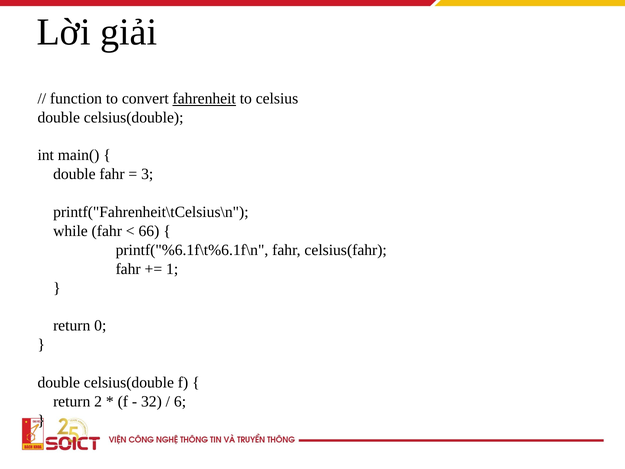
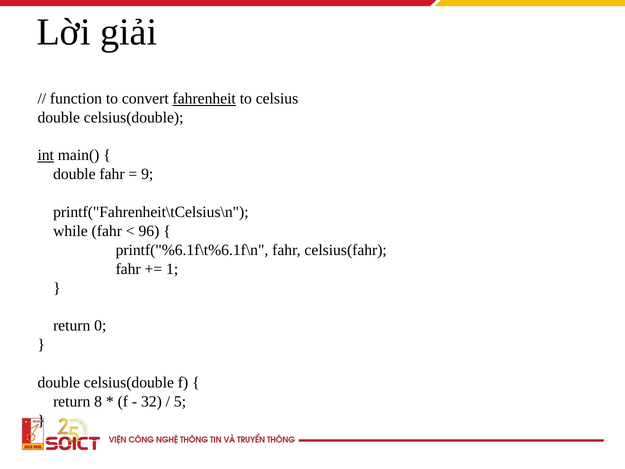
int underline: none -> present (46, 155)
3: 3 -> 9 (147, 174)
66: 66 -> 96 (149, 231)
2: 2 -> 8 (98, 401)
6: 6 -> 5 (180, 401)
